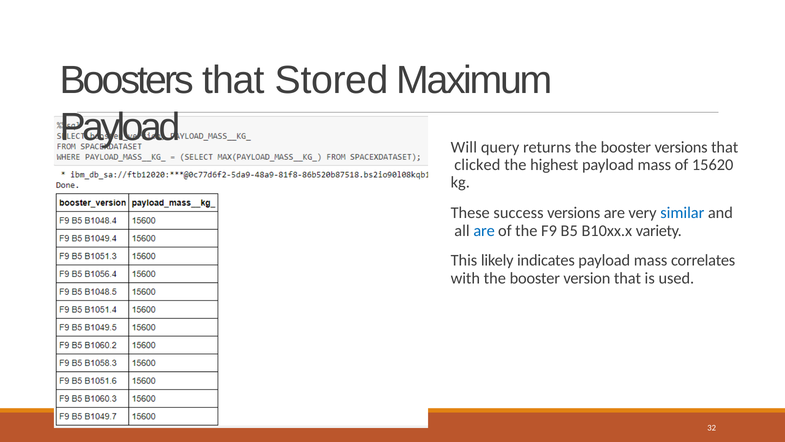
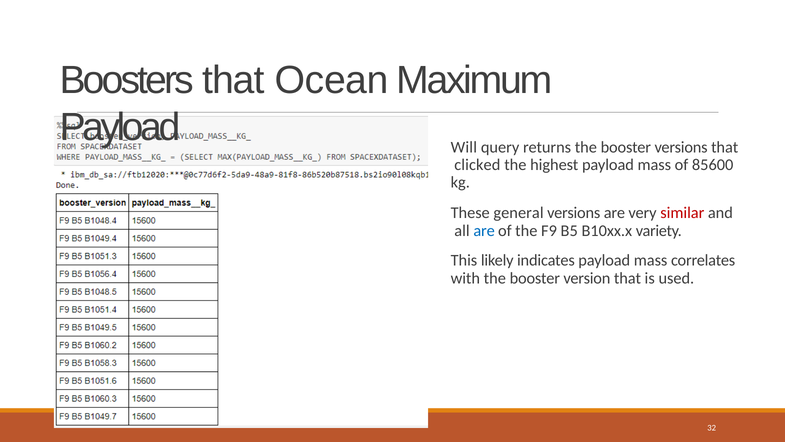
Stored: Stored -> Ocean (332, 80)
15620: 15620 -> 85600 (713, 165)
success: success -> general (519, 212)
similar colour: blue -> red (682, 212)
